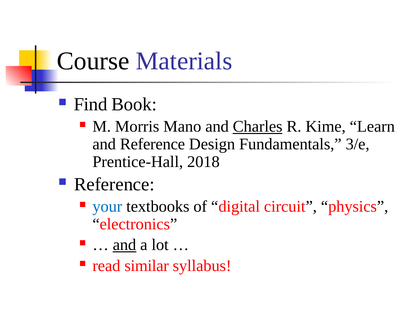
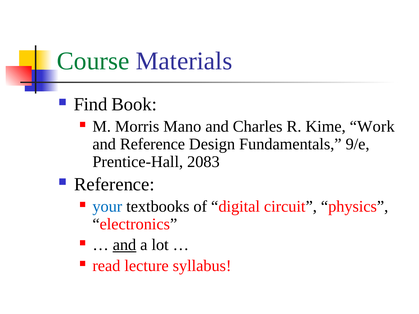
Course colour: black -> green (93, 61)
Charles underline: present -> none (258, 127)
Learn: Learn -> Work (372, 127)
3/e: 3/e -> 9/e (358, 144)
2018: 2018 -> 2083 (203, 162)
similar: similar -> lecture (147, 266)
